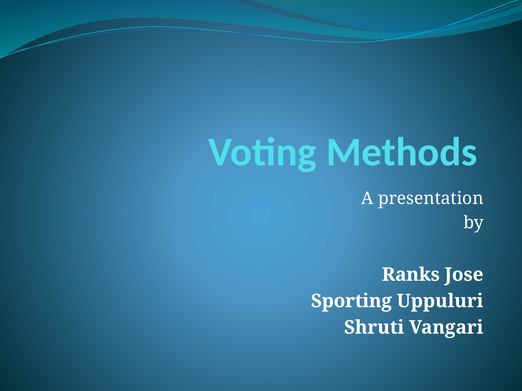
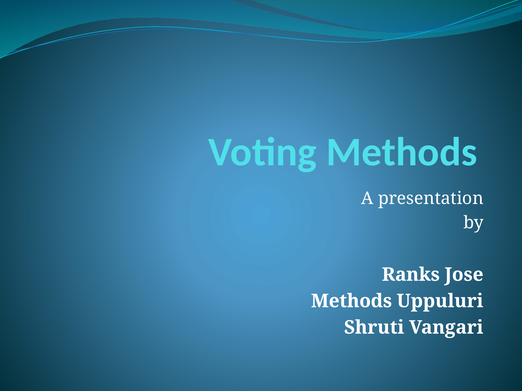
Sporting: Sporting -> Methods (351, 301)
